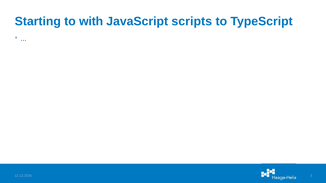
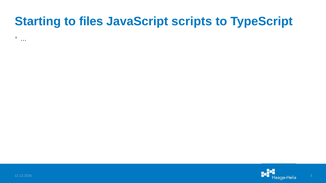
with: with -> files (91, 21)
